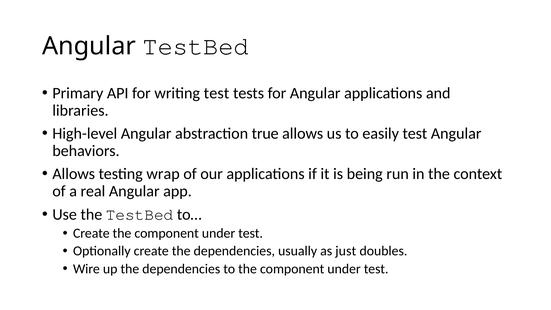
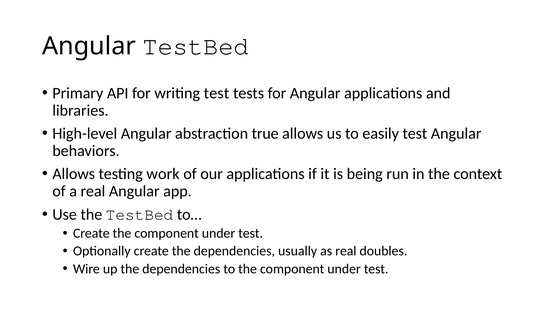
wrap: wrap -> work (163, 174)
as just: just -> real (346, 251)
